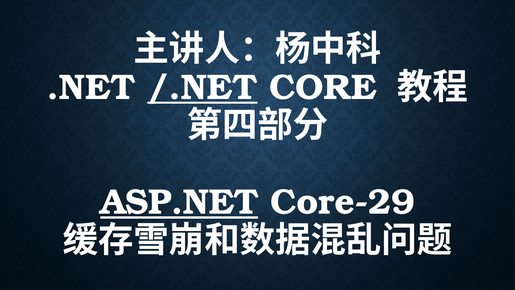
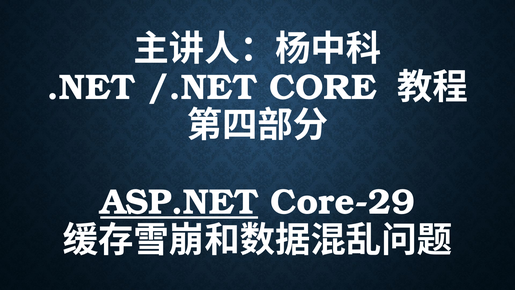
/.NET underline: present -> none (202, 87)
